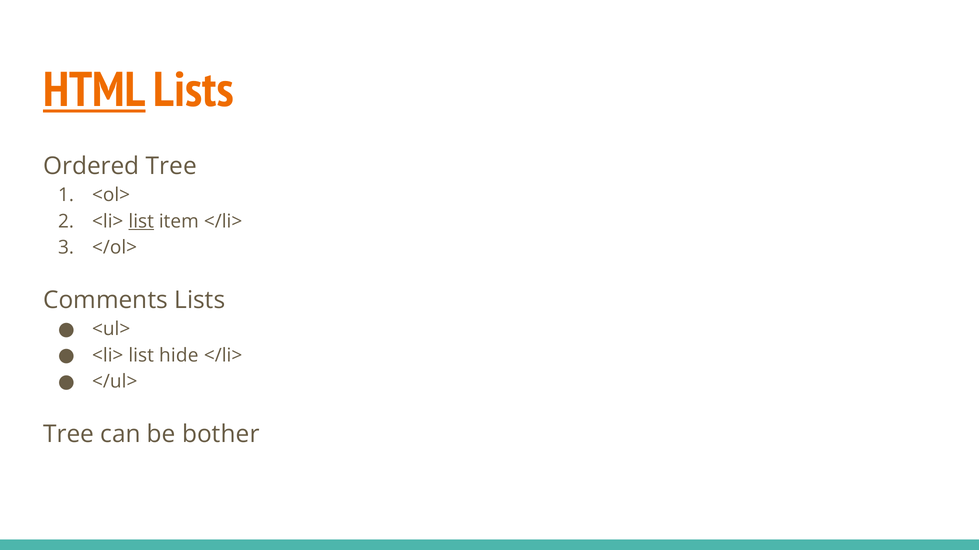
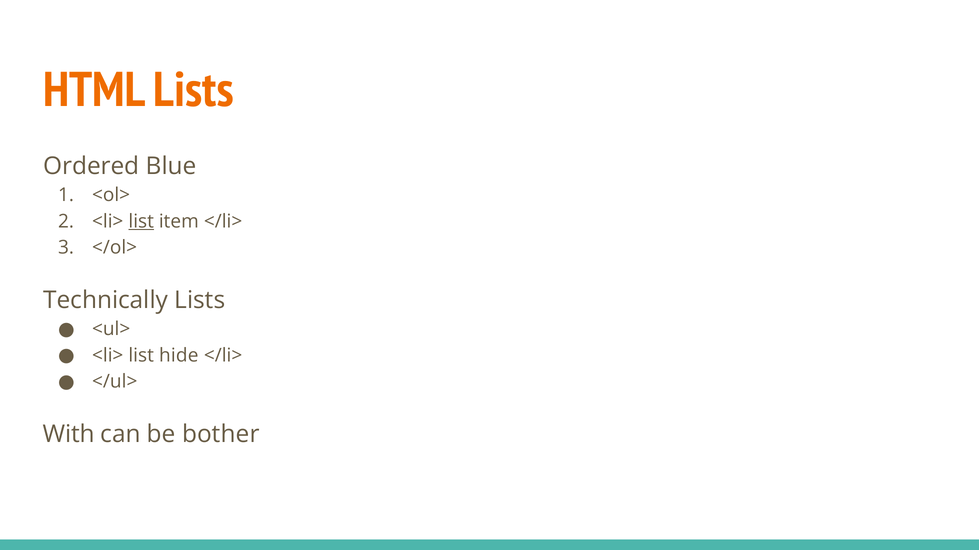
HTML underline: present -> none (94, 90)
Ordered Tree: Tree -> Blue (171, 166)
Comments: Comments -> Technically (106, 300)
Tree: Tree -> With (69, 435)
